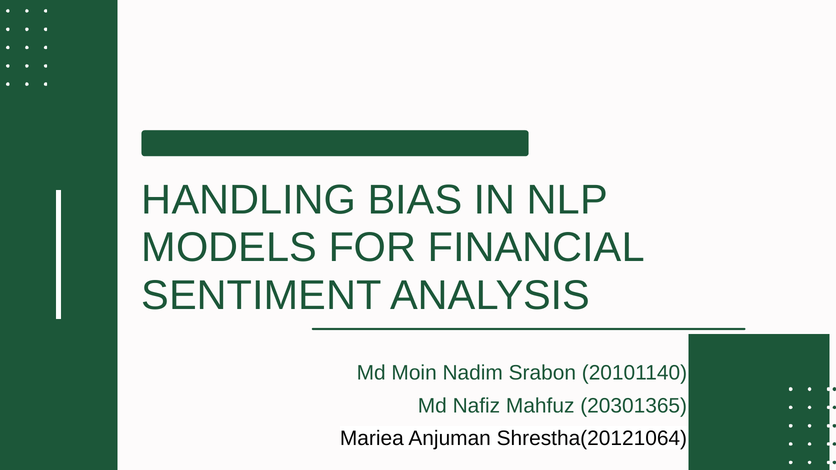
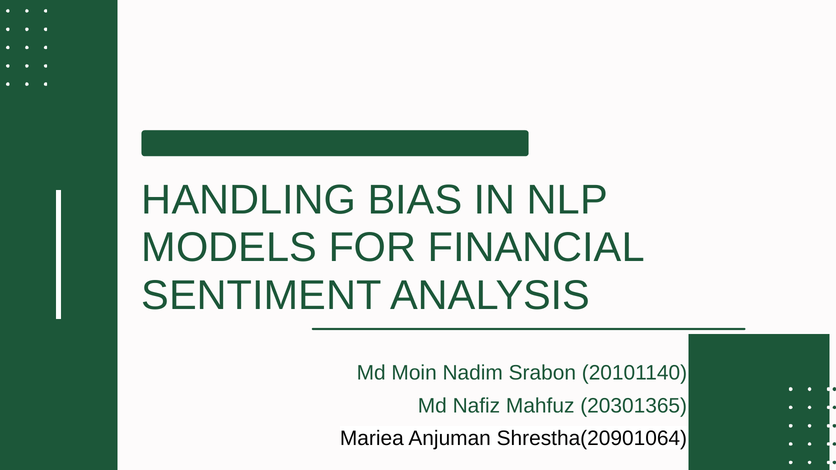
Shrestha(20121064: Shrestha(20121064 -> Shrestha(20901064 (592, 438)
